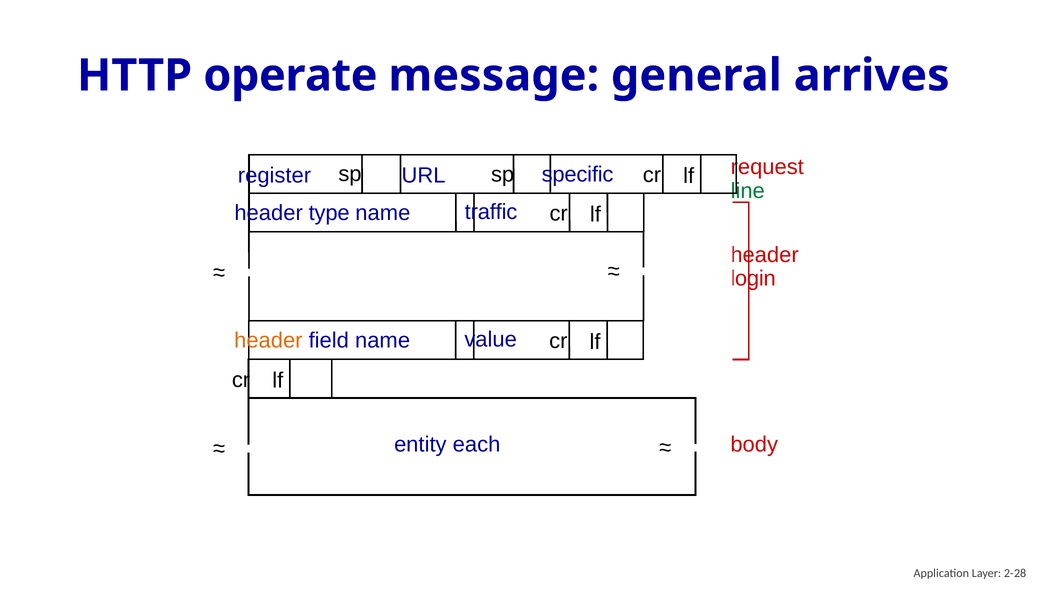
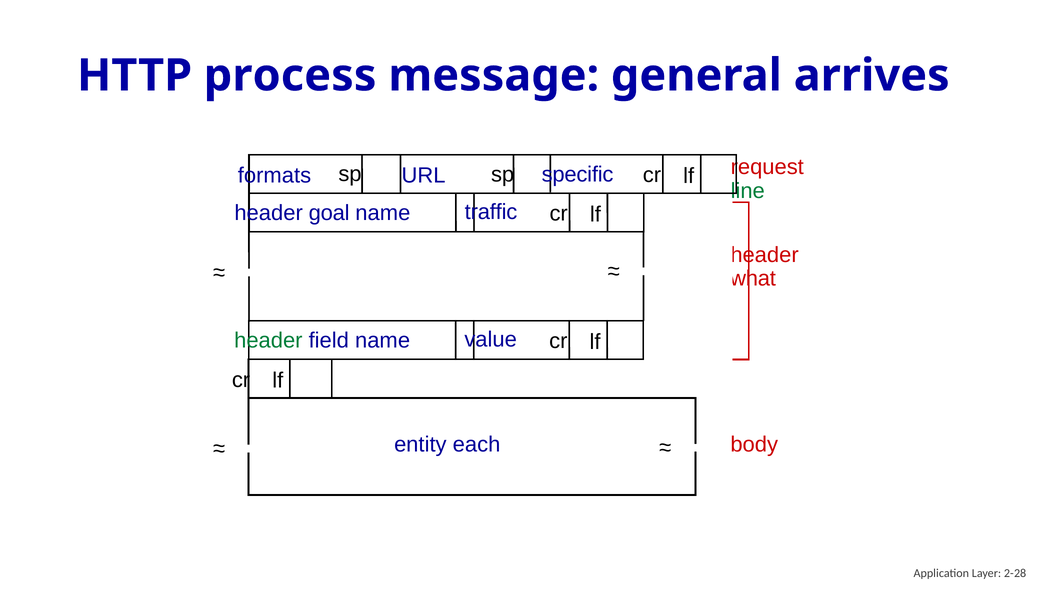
operate: operate -> process (290, 76)
register: register -> formats (274, 176)
type: type -> goal (329, 213)
login: login -> what (753, 279)
header colour: orange -> green (268, 341)
